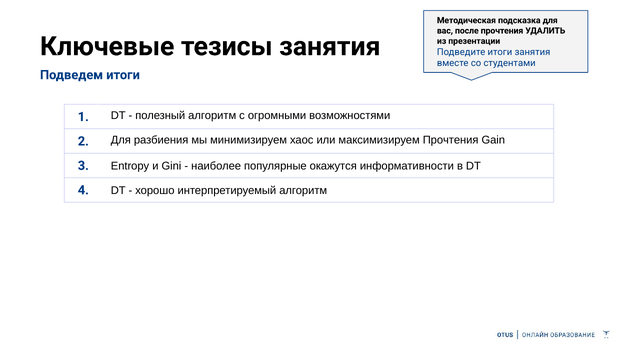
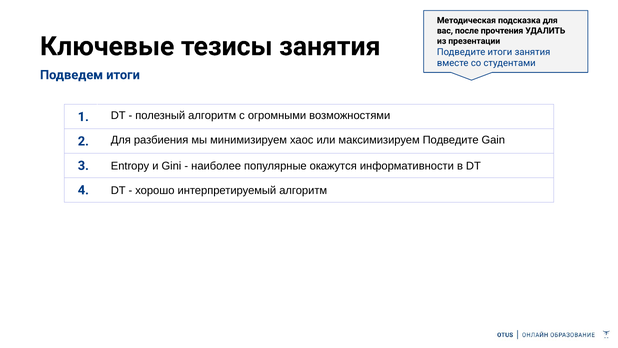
максимизируем Прочтения: Прочтения -> Подведите (451, 140)
